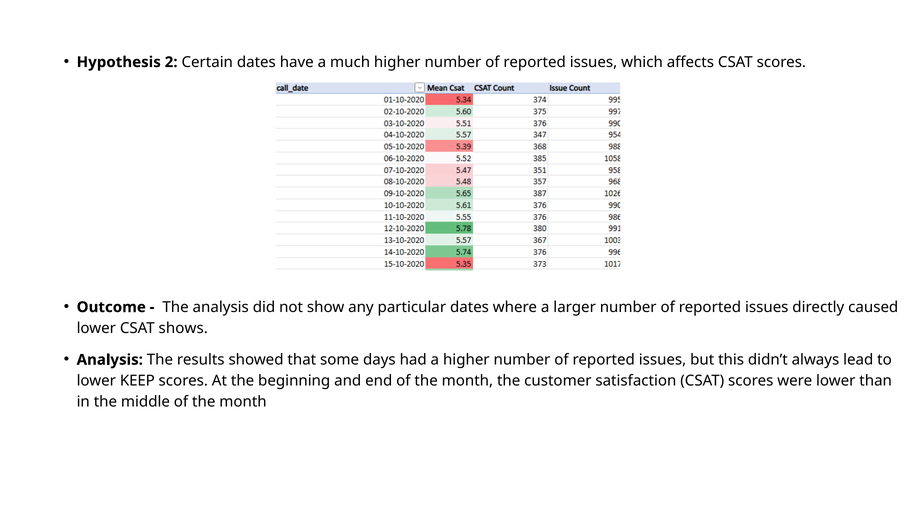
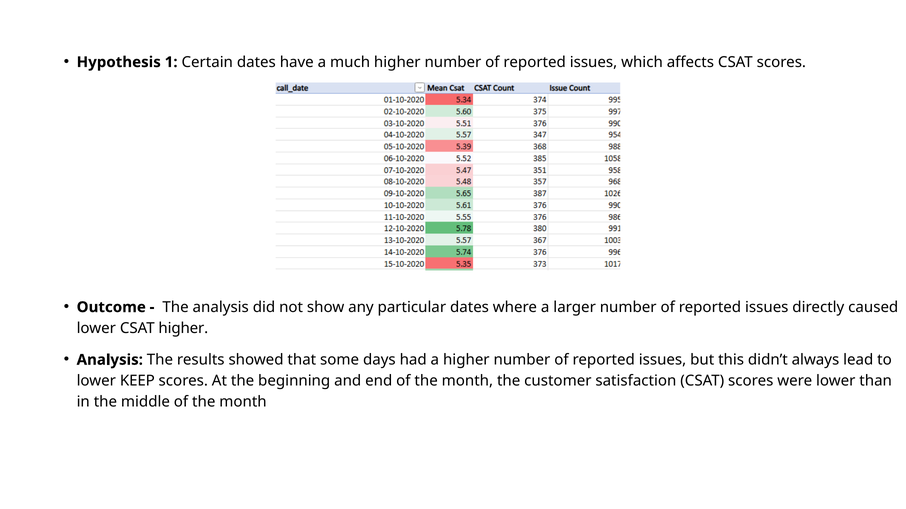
2: 2 -> 1 (171, 62)
CSAT shows: shows -> higher (183, 329)
